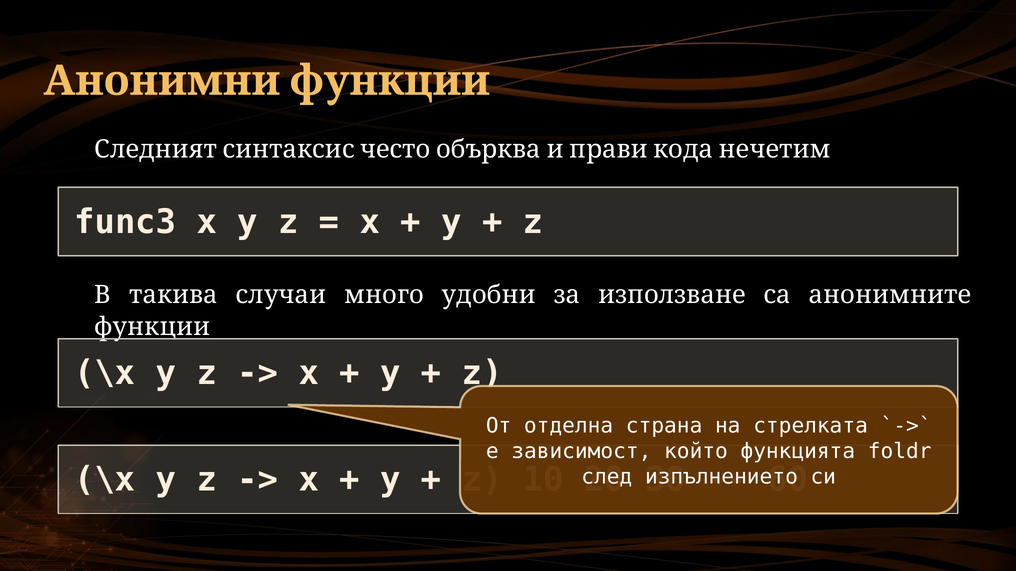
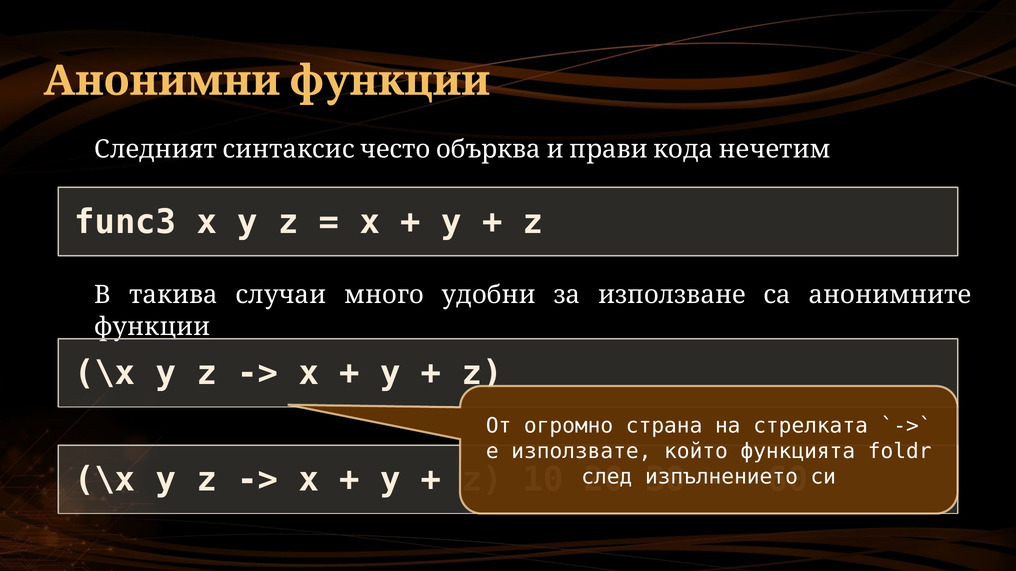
отделна: отделна -> огромно (569, 426)
зависимост: зависимост -> използвате (581, 452)
